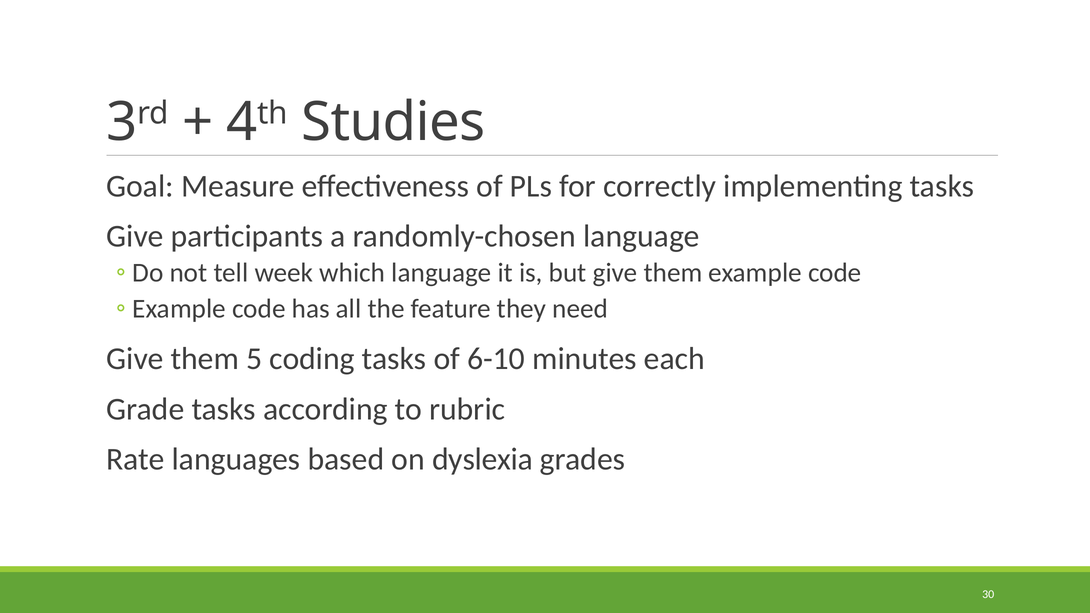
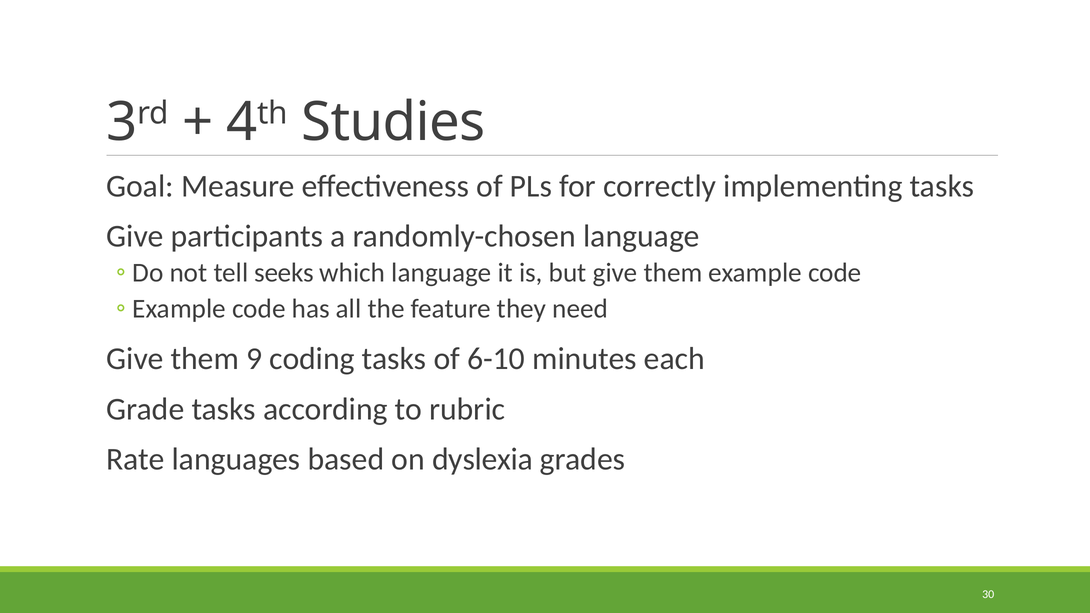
week: week -> seeks (284, 273)
5: 5 -> 9 (254, 359)
